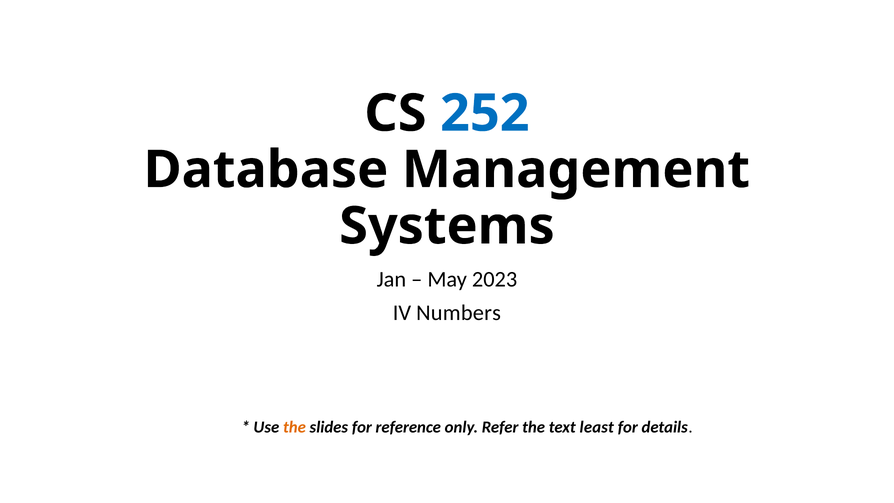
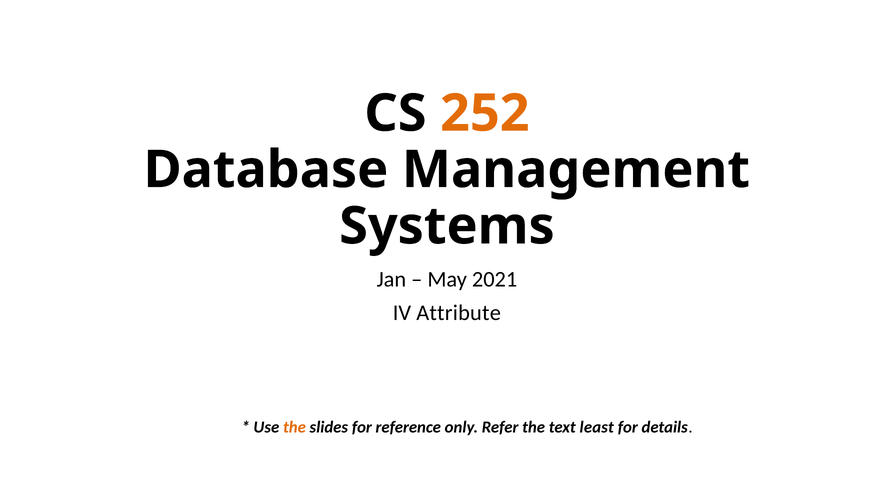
252 colour: blue -> orange (485, 113)
2023: 2023 -> 2021 (495, 279)
Numbers: Numbers -> Attribute (459, 313)
